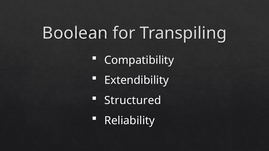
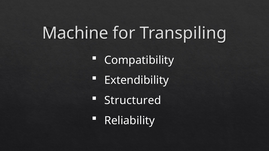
Boolean: Boolean -> Machine (75, 33)
